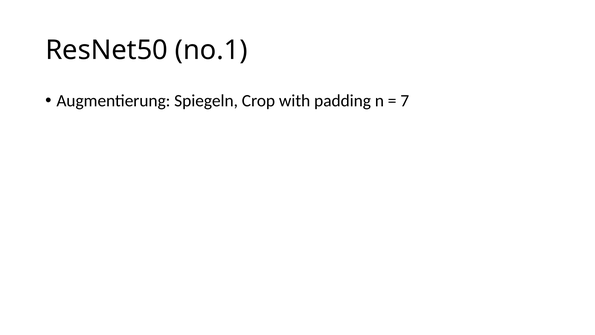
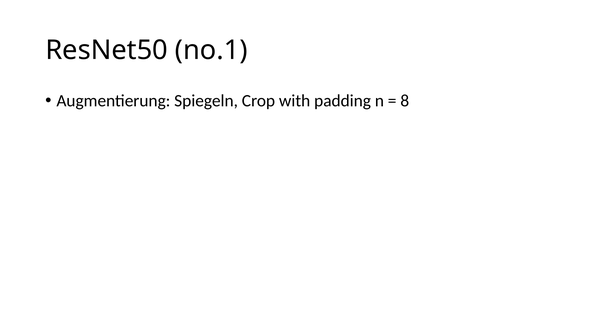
7: 7 -> 8 (405, 101)
